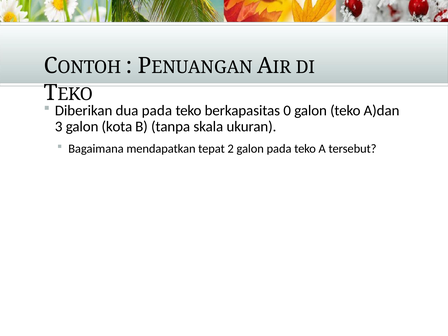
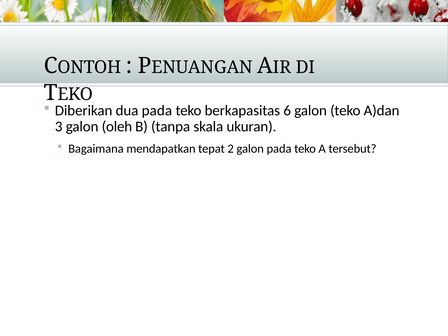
0: 0 -> 6 (287, 111)
kota: kota -> oleh (117, 127)
